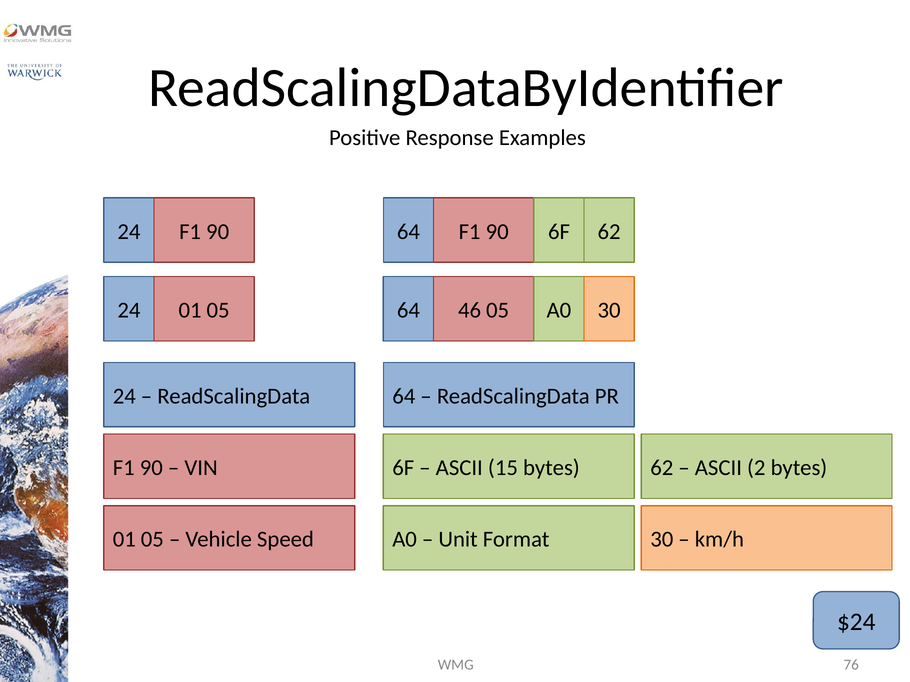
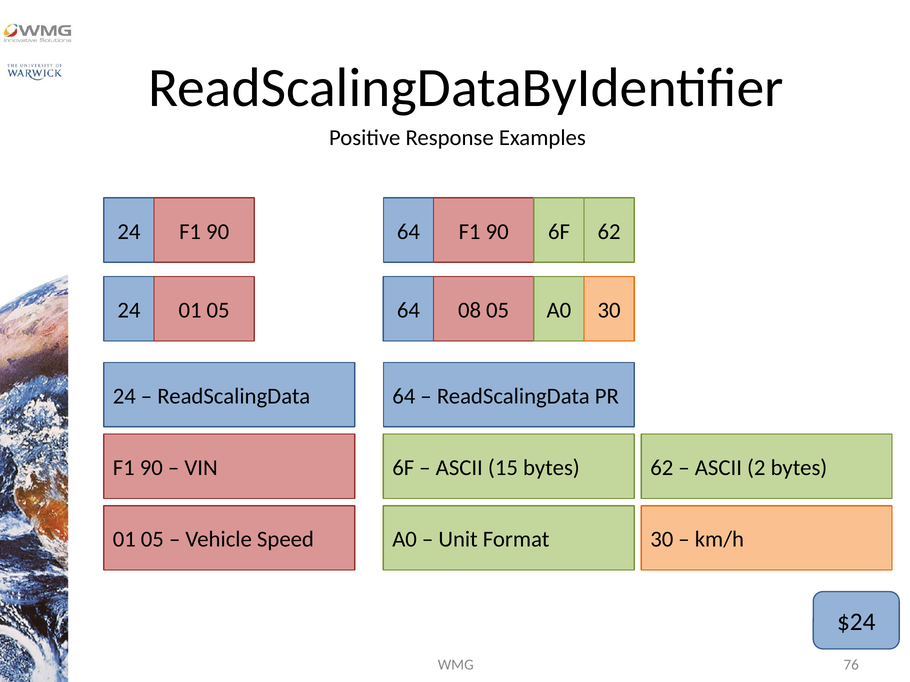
46: 46 -> 08 (470, 311)
